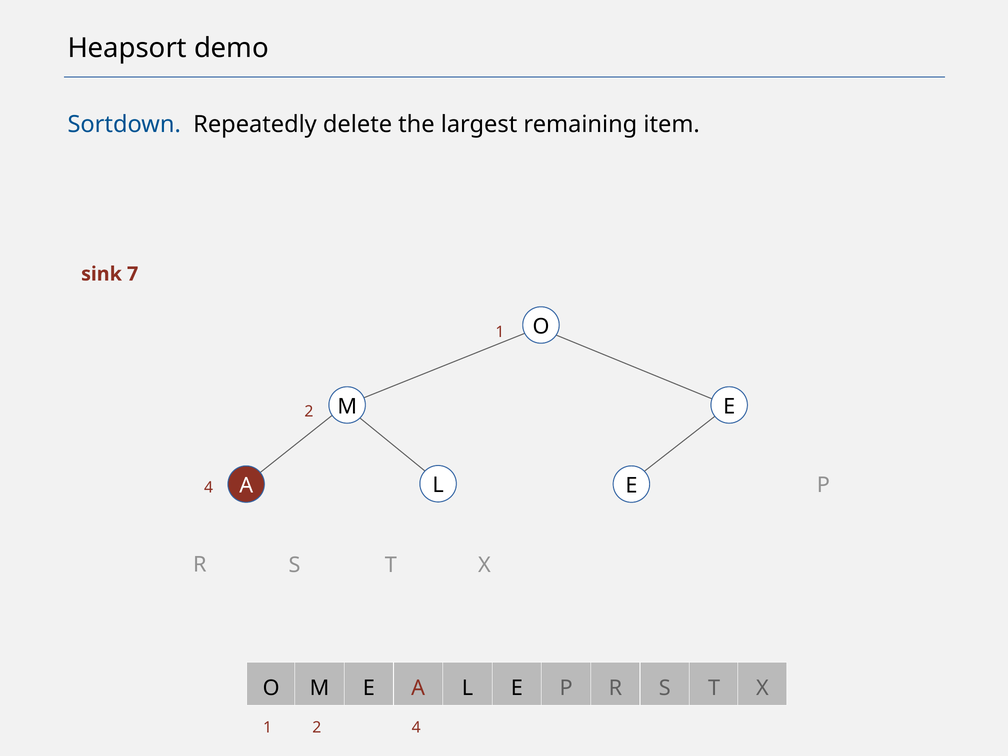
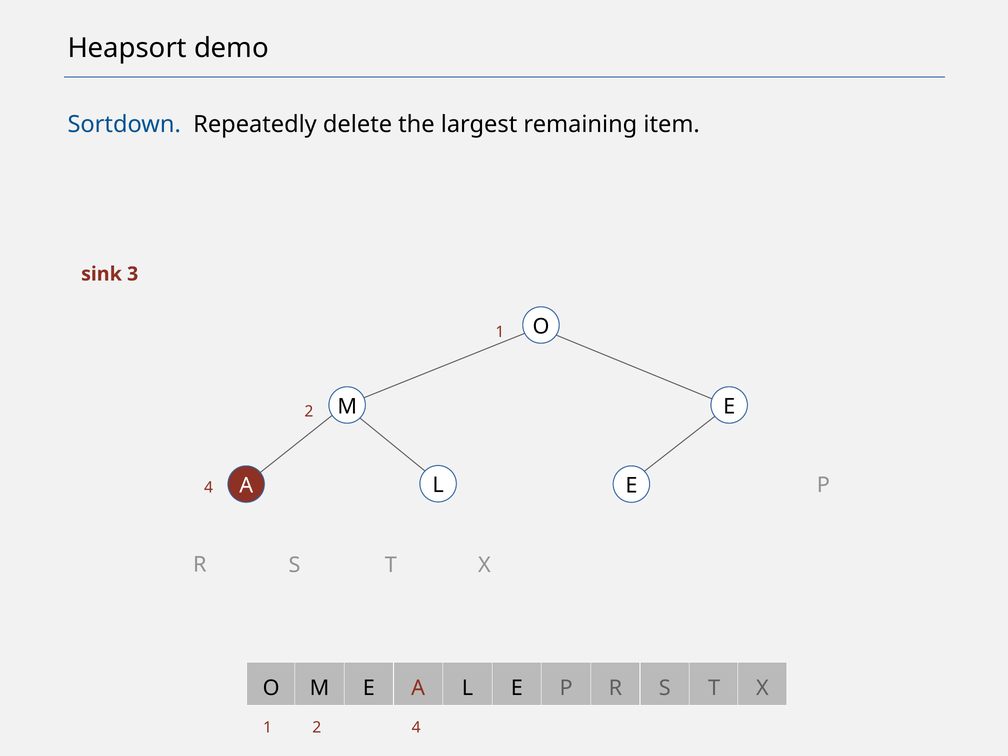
7: 7 -> 3 (133, 274)
